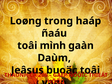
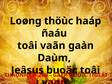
trong: trong -> thöùc (59, 21)
mình: mình -> vaãn (53, 46)
